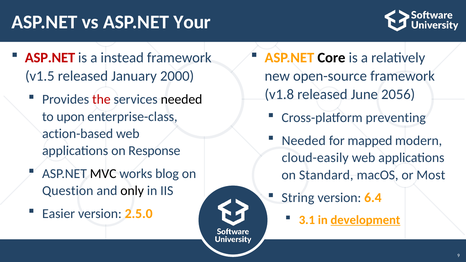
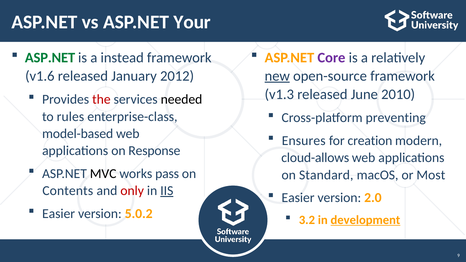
ASP.NET colour: red -> green (50, 58)
Core colour: black -> purple (331, 58)
v1.5: v1.5 -> v1.6 (40, 76)
2000: 2000 -> 2012 (177, 76)
new underline: none -> present (277, 76)
v1.8: v1.8 -> v1.3 (279, 94)
2056: 2056 -> 2010 (398, 94)
upon: upon -> rules (70, 117)
action-based: action-based -> model-based (78, 134)
Needed: Needed -> Ensures (304, 141)
mapped: mapped -> creation (370, 141)
cloud-easily: cloud-easily -> cloud-allows (315, 158)
blog: blog -> pass (167, 174)
Question: Question -> Contents (68, 191)
only colour: black -> red (132, 191)
IIS underline: none -> present (167, 191)
String: String -> Easier (298, 198)
6.4: 6.4 -> 2.0 (373, 198)
2.5.0: 2.5.0 -> 5.0.2 (139, 214)
3.1: 3.1 -> 3.2 (307, 220)
